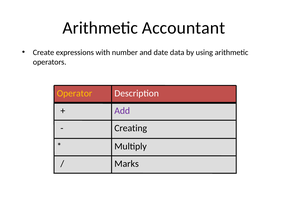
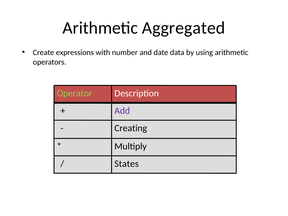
Accountant: Accountant -> Aggregated (184, 28)
Operator colour: yellow -> light green (75, 93)
Marks: Marks -> States (127, 164)
